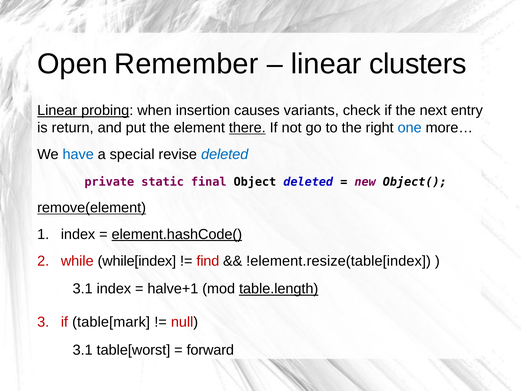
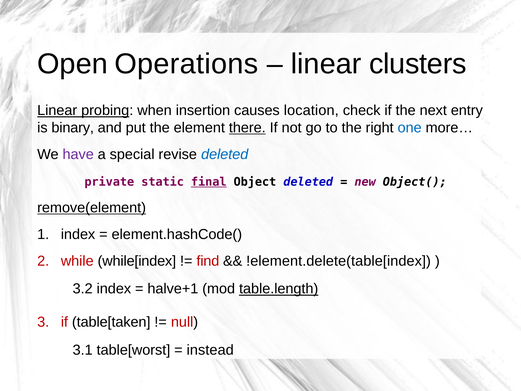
Remember: Remember -> Operations (186, 64)
variants: variants -> location (311, 110)
return: return -> binary (73, 128)
have colour: blue -> purple (78, 154)
final underline: none -> present (209, 182)
element.hashCode( underline: present -> none (177, 234)
!element.resize(table[index: !element.resize(table[index -> !element.delete(table[index (339, 261)
3.1: 3.1 -> 3.2 (83, 289)
table[mark: table[mark -> table[taken (111, 322)
forward: forward -> instead (210, 350)
